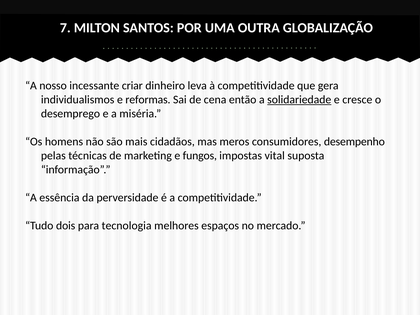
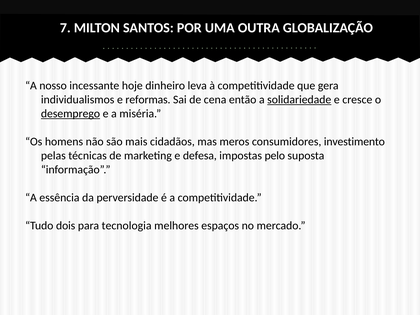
criar: criar -> hoje (132, 86)
desemprego underline: none -> present (70, 114)
desempenho: desempenho -> investimento (354, 142)
fungos: fungos -> defesa (200, 156)
vital: vital -> pelo (275, 156)
